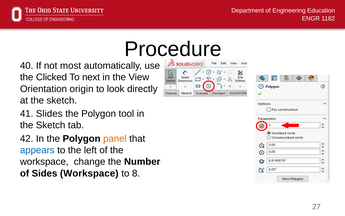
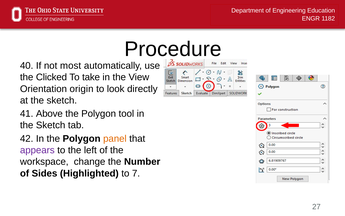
next: next -> take (91, 77)
Slides: Slides -> Above (49, 114)
appears colour: blue -> purple (37, 150)
Sides Workspace: Workspace -> Highlighted (89, 173)
8: 8 -> 7 (136, 173)
